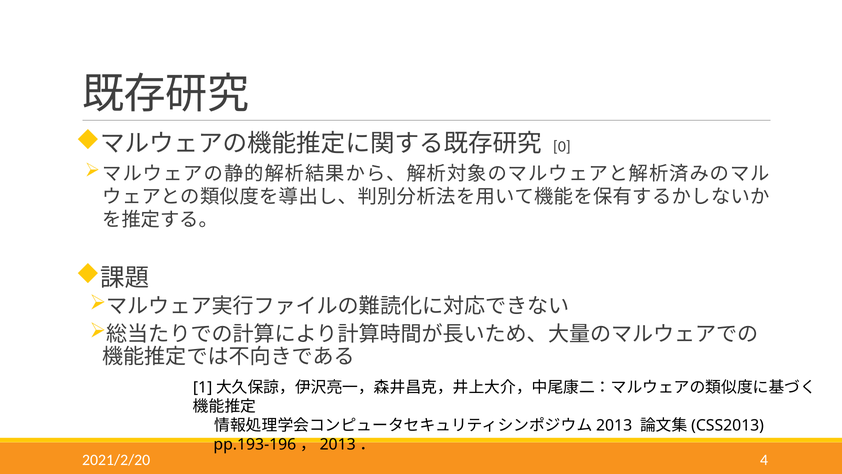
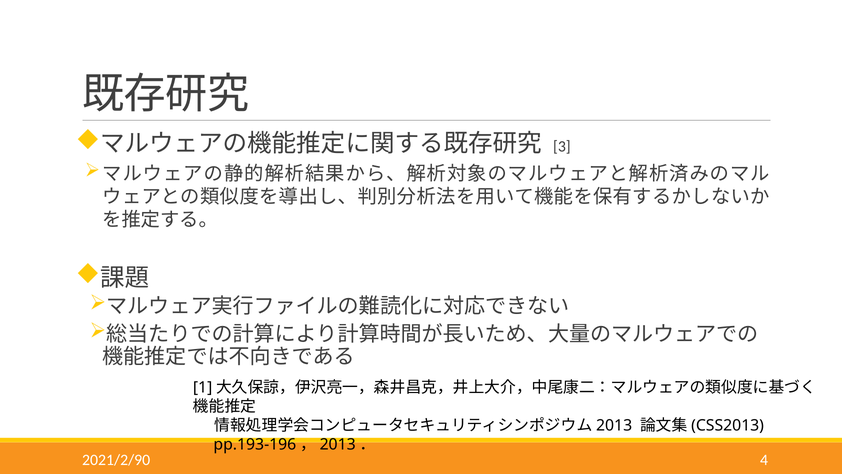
0: 0 -> 3 (562, 147)
2021/2/20: 2021/2/20 -> 2021/2/90 (116, 460)
